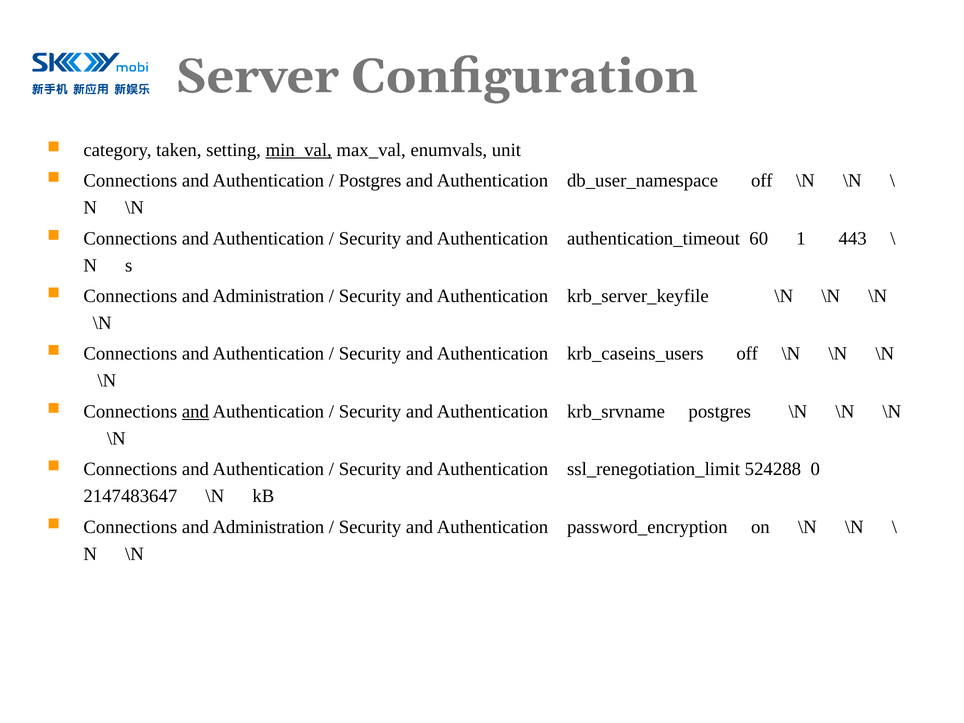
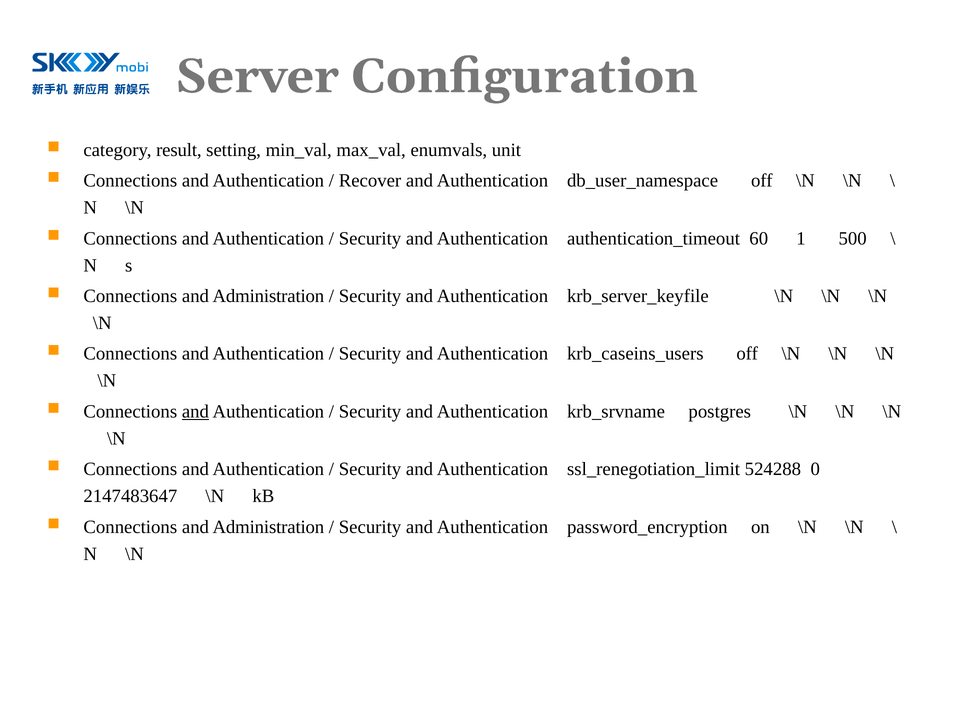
taken: taken -> result (179, 150)
min_val underline: present -> none (299, 150)
Postgres: Postgres -> Recover (370, 181)
443: 443 -> 500 (853, 238)
